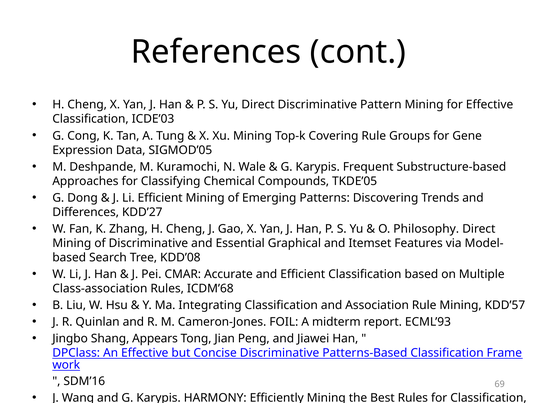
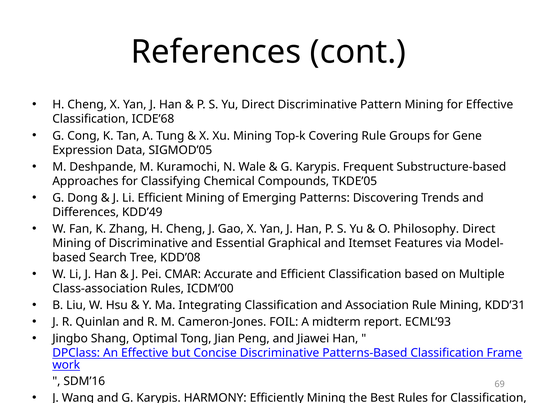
ICDE’03: ICDE’03 -> ICDE’68 (153, 119)
KDD’27: KDD’27 -> KDD’49 (142, 212)
ICDM’68: ICDM’68 -> ICDM’00 (210, 288)
KDD’57: KDD’57 -> KDD’31 (505, 305)
Appears: Appears -> Optimal (155, 338)
